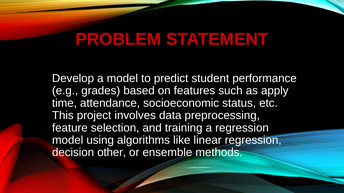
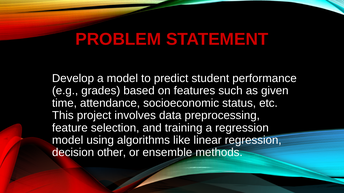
apply: apply -> given (275, 91)
